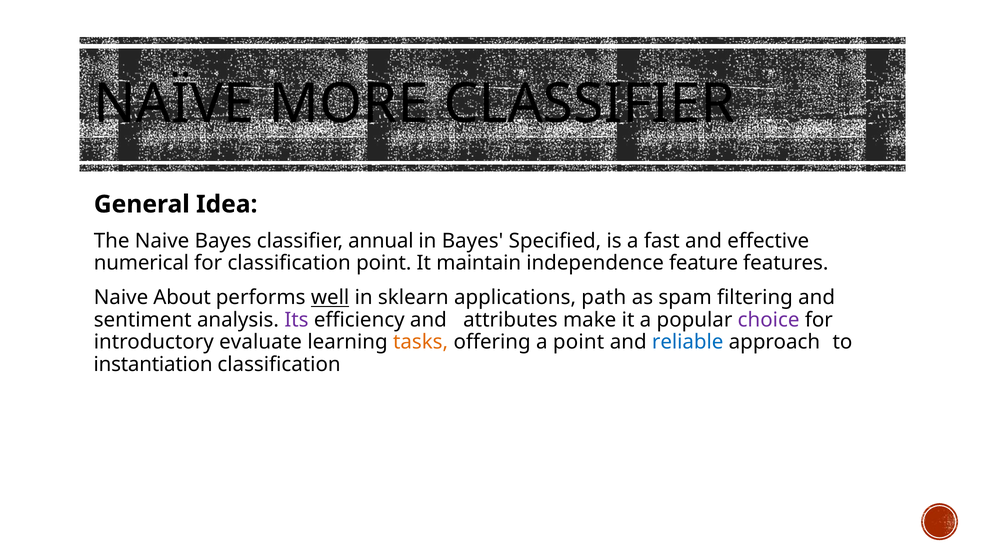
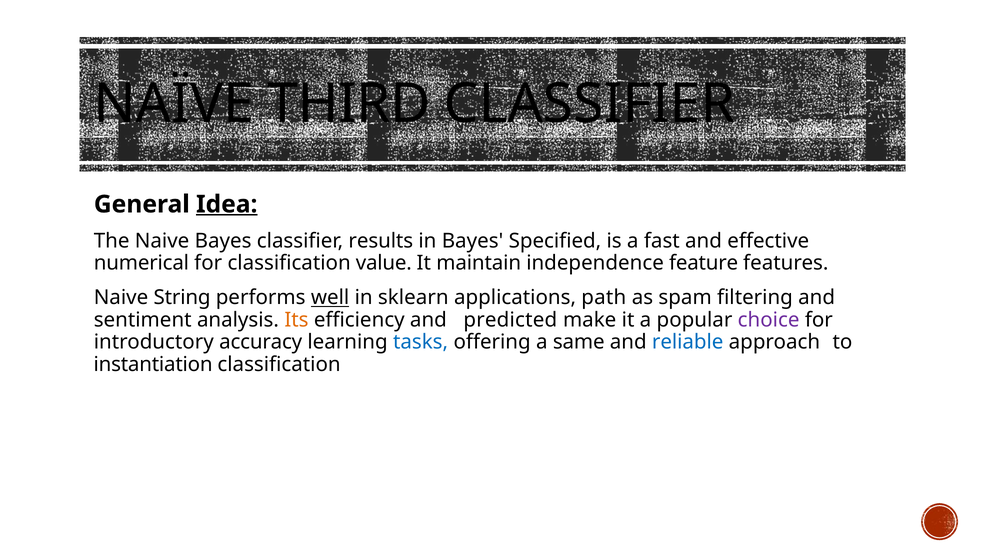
MORE: MORE -> THIRD (349, 104)
Idea underline: none -> present (227, 204)
annual: annual -> results (381, 241)
classification point: point -> value (384, 263)
About: About -> String (182, 298)
Its colour: purple -> orange (296, 320)
attributes: attributes -> predicted (510, 320)
evaluate: evaluate -> accuracy (261, 342)
tasks colour: orange -> blue (421, 342)
a point: point -> same (579, 342)
